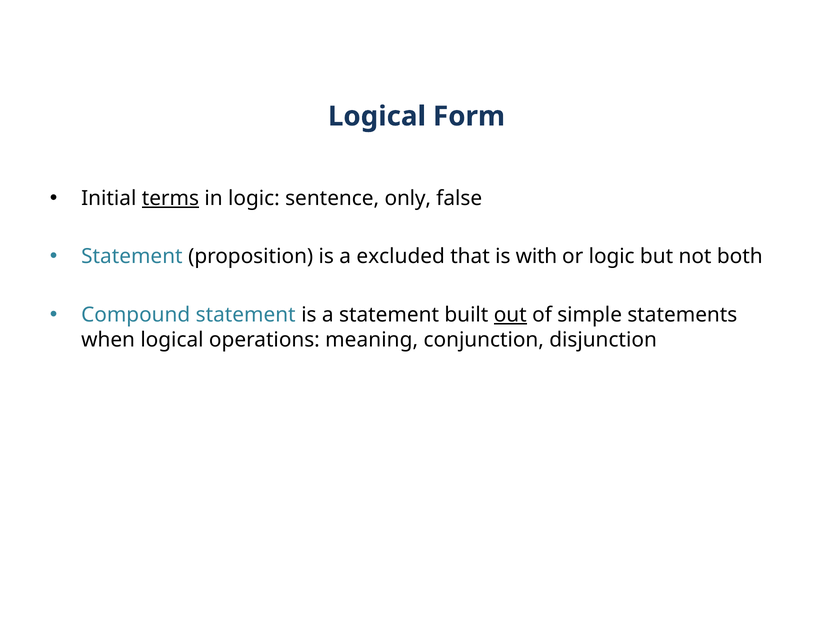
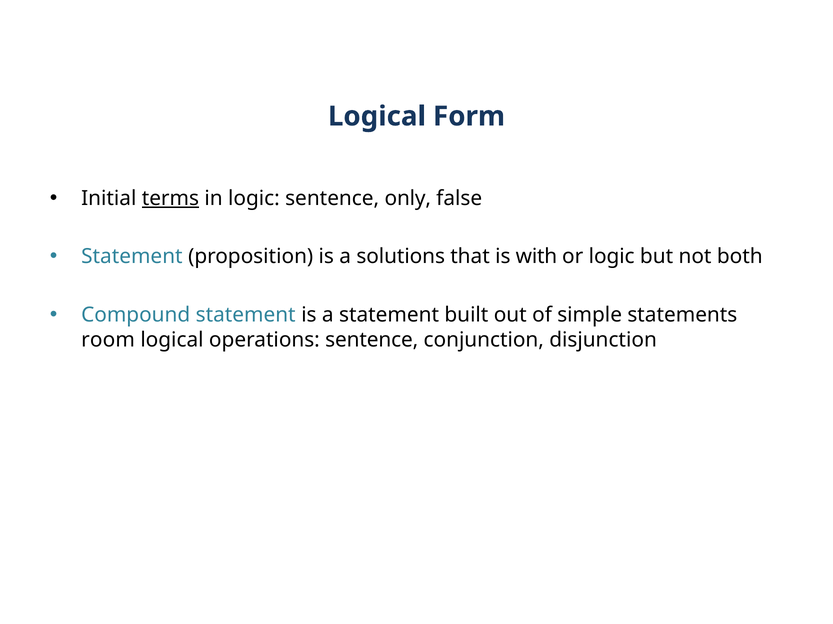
excluded: excluded -> solutions (401, 257)
out underline: present -> none (510, 315)
when: when -> room (108, 340)
operations meaning: meaning -> sentence (372, 340)
